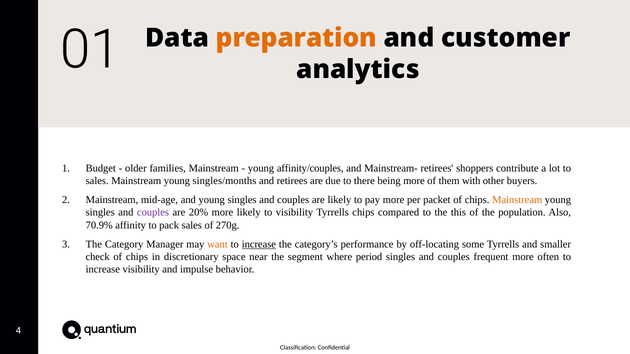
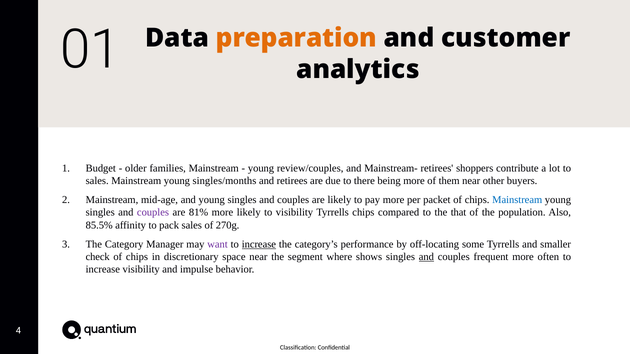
affinity/couples: affinity/couples -> review/couples (310, 168)
them with: with -> near (471, 181)
Mainstream colour: orange -> blue (517, 200)
20%: 20% -> 81% (199, 213)
this: this -> that (459, 213)
70.9%: 70.9% -> 85.5% (99, 225)
want colour: orange -> purple (218, 244)
period: period -> shows (369, 257)
and underline: none -> present (426, 257)
